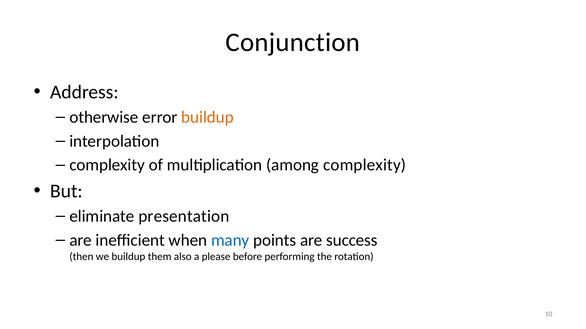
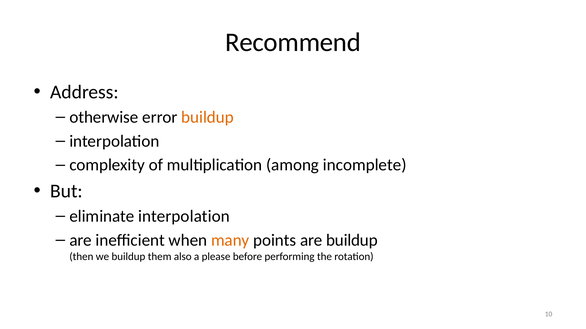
Conjunction: Conjunction -> Recommend (293, 43)
among complexity: complexity -> incomplete (365, 165)
eliminate presentation: presentation -> interpolation (184, 217)
many colour: blue -> orange (230, 241)
are success: success -> buildup (352, 241)
